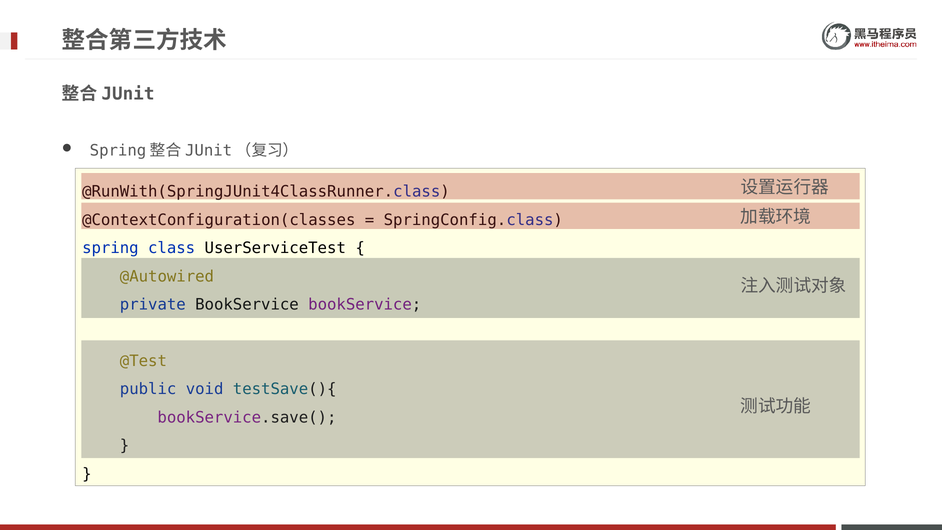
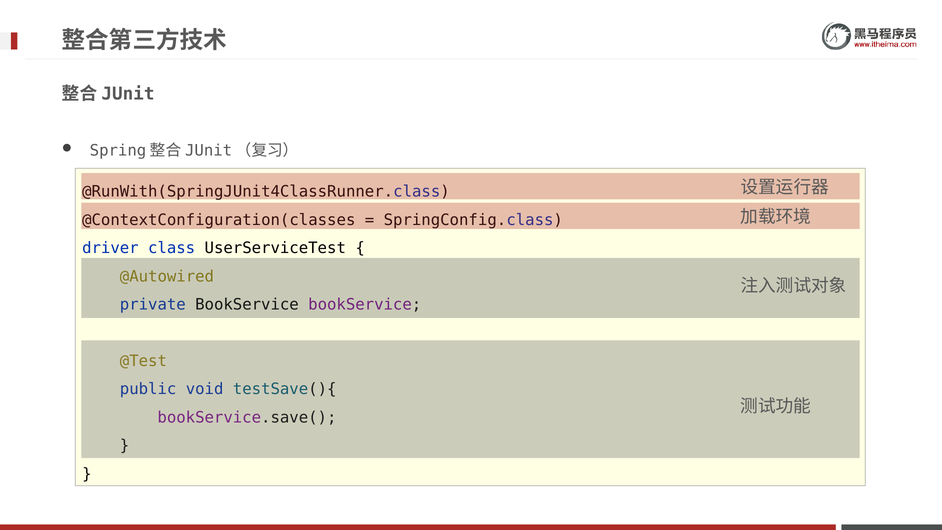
spring: spring -> driver (110, 248)
